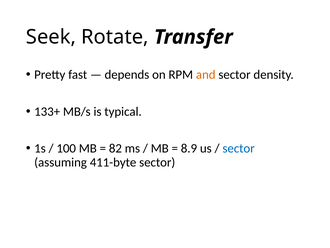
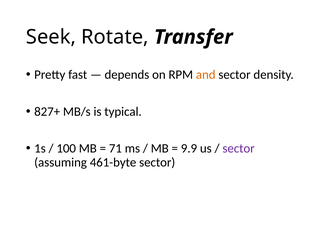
133+: 133+ -> 827+ (47, 111)
82: 82 -> 71 (115, 148)
8.9: 8.9 -> 9.9 (189, 148)
sector colour: blue -> purple (239, 148)
411-byte: 411-byte -> 461-byte (113, 162)
